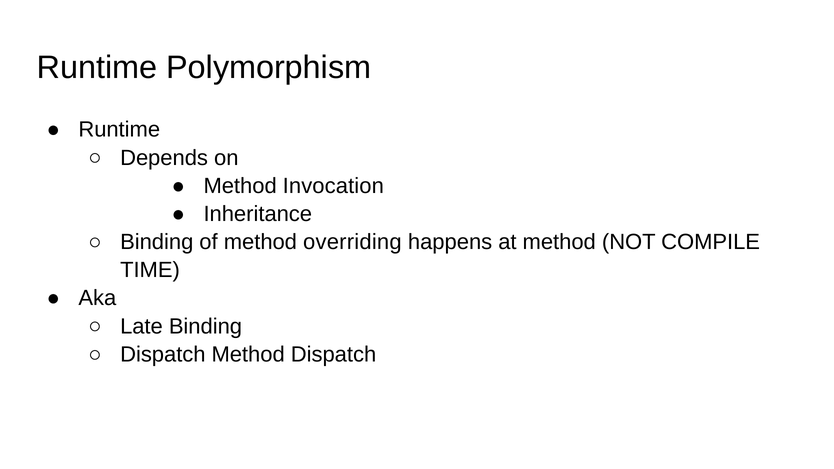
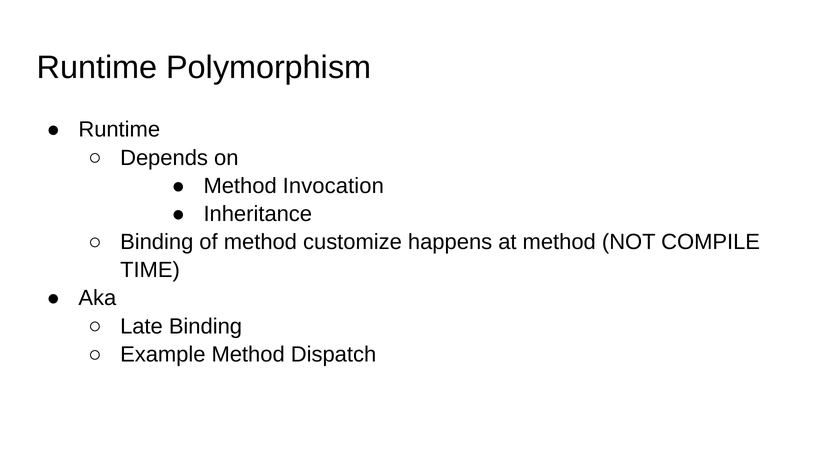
overriding: overriding -> customize (353, 242)
Dispatch: Dispatch -> Example (163, 355)
